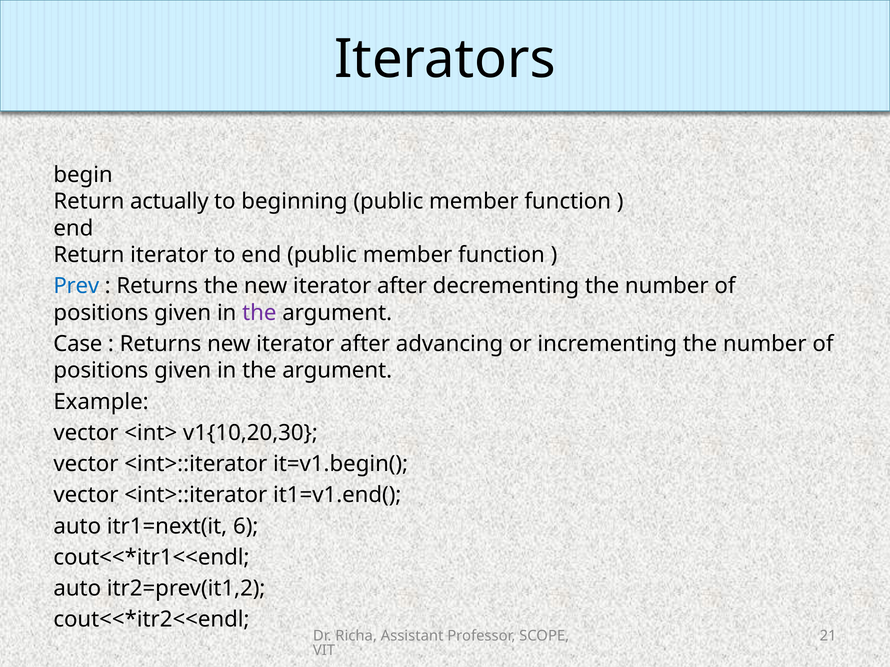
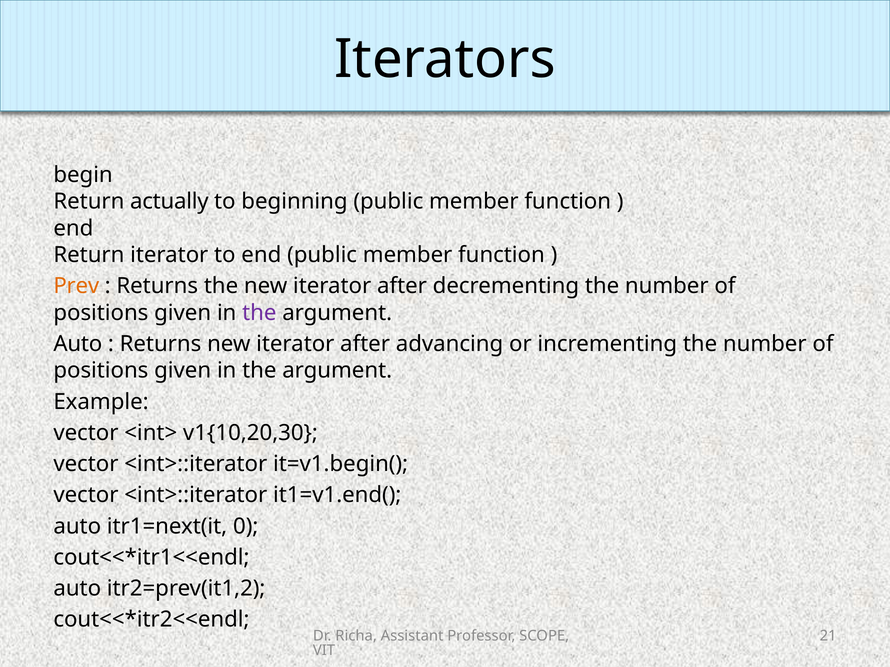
Prev colour: blue -> orange (76, 286)
Case: Case -> Auto (78, 344)
6: 6 -> 0 (246, 527)
